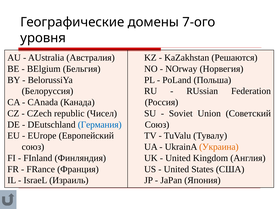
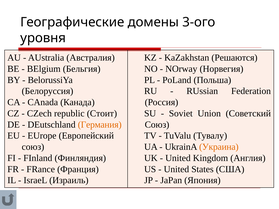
7-ого: 7-ого -> 3-ого (199, 22)
Чисел: Чисел -> Стоит (102, 114)
Германия colour: blue -> orange (100, 125)
